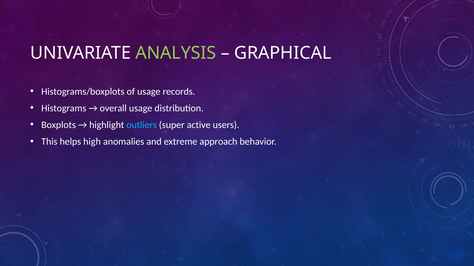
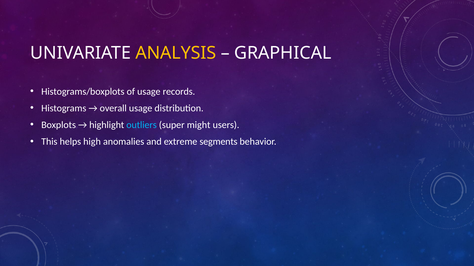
ANALYSIS colour: light green -> yellow (176, 53)
active: active -> might (199, 125)
approach: approach -> segments (219, 142)
